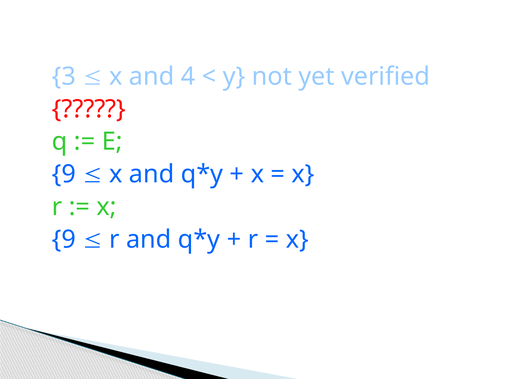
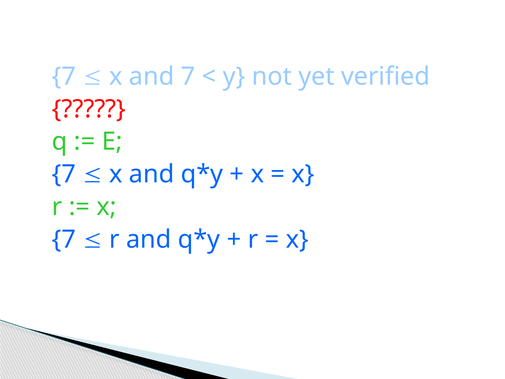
3: 3 -> 7 (64, 76)
and 4: 4 -> 7 (188, 76)
9: 9 -> 7 (64, 174)
9: 9 -> 7 (64, 239)
